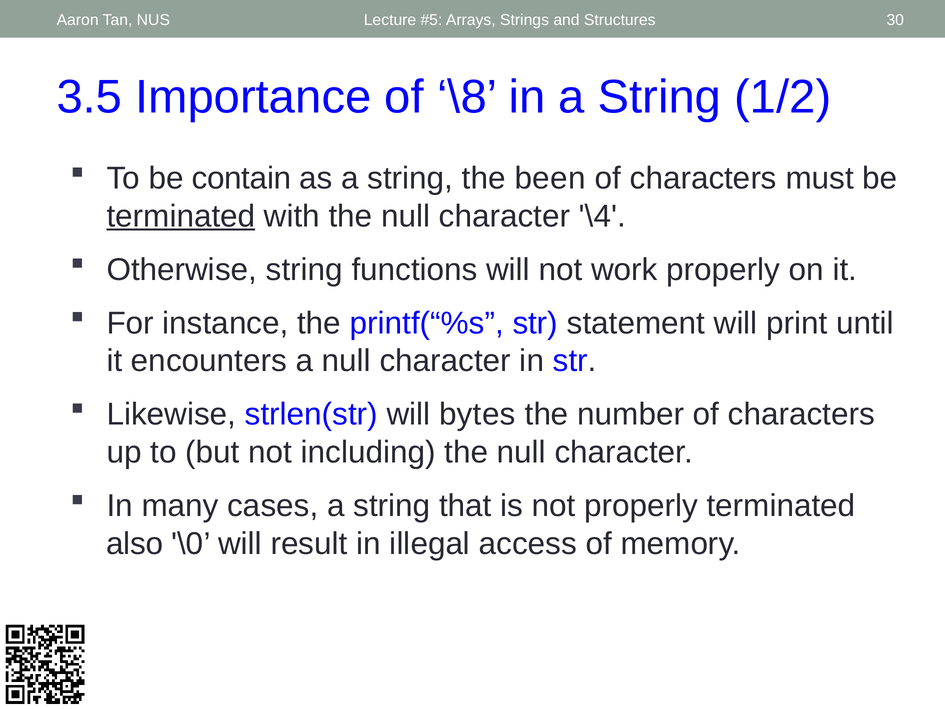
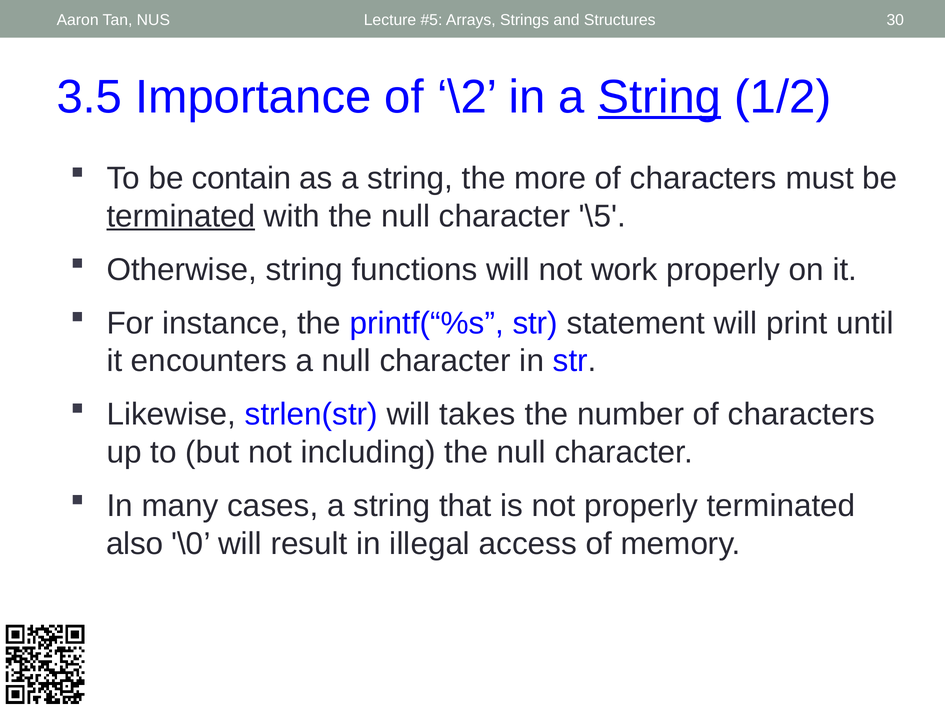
\8: \8 -> \2 (467, 97)
String underline: none -> present (660, 97)
been: been -> more (550, 178)
\4: \4 -> \5 (602, 216)
bytes: bytes -> takes (477, 414)
